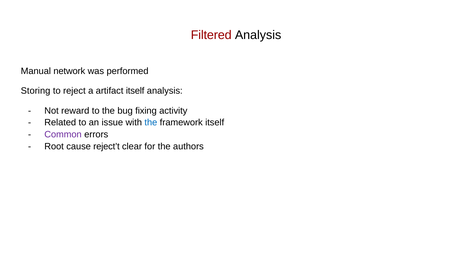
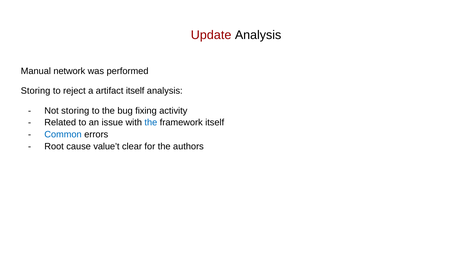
Filtered: Filtered -> Update (211, 35)
Not reward: reward -> storing (75, 110)
Common colour: purple -> blue (63, 134)
reject’t: reject’t -> value’t (106, 146)
